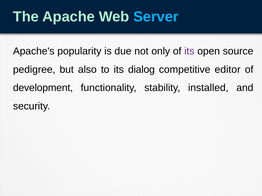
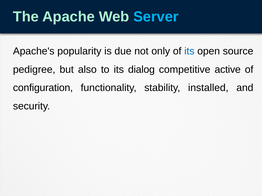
its colour: purple -> blue (189, 51)
editor: editor -> active (228, 70)
development: development -> configuration (43, 88)
